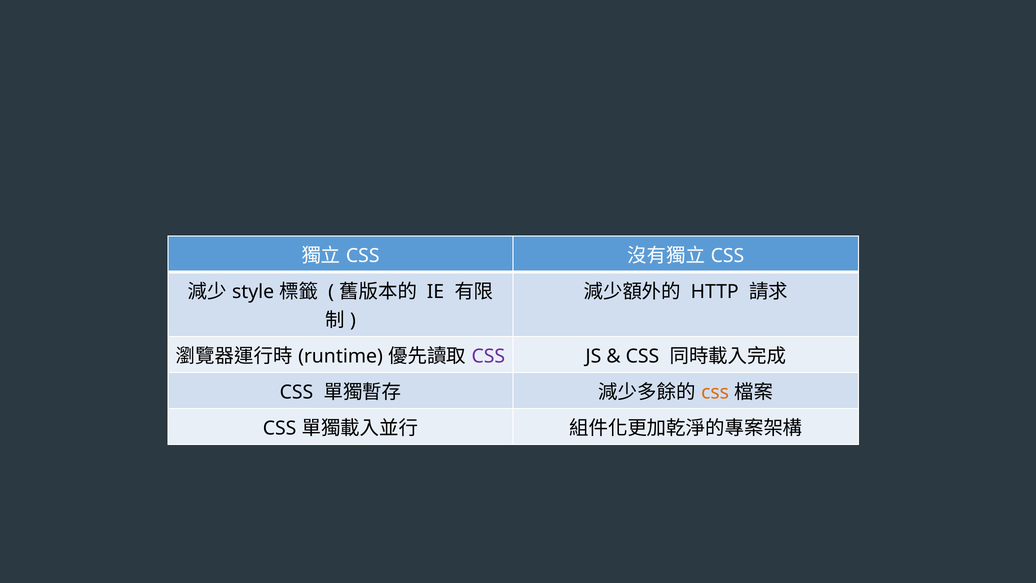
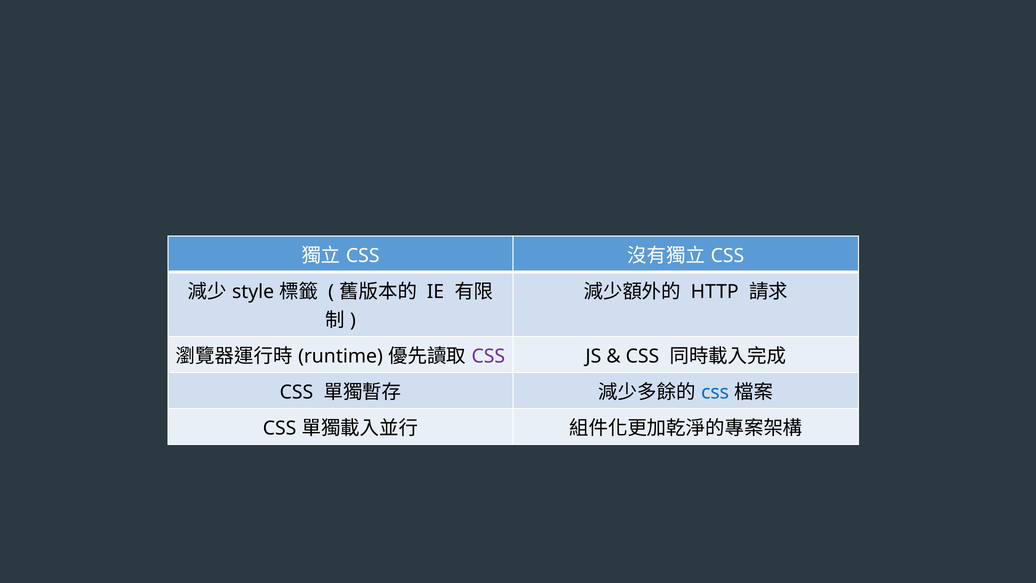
css colour: orange -> blue (715, 392)
